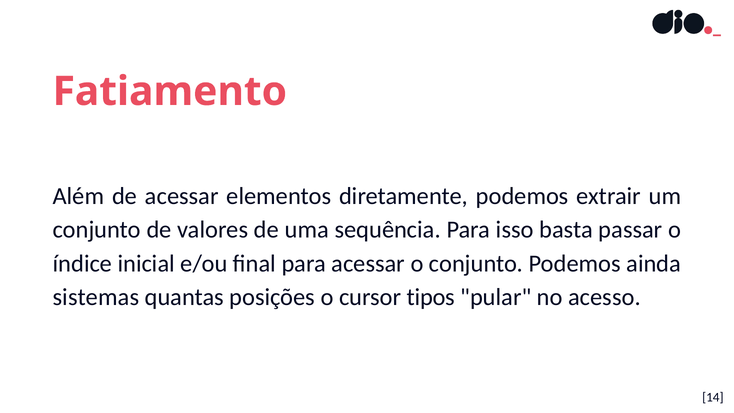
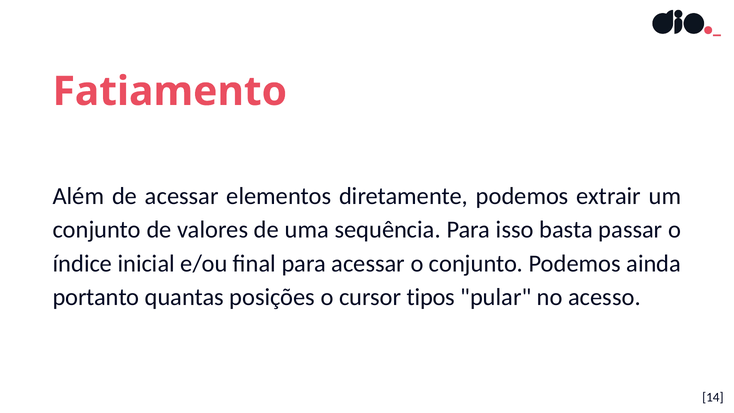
sistemas: sistemas -> portanto (96, 297)
